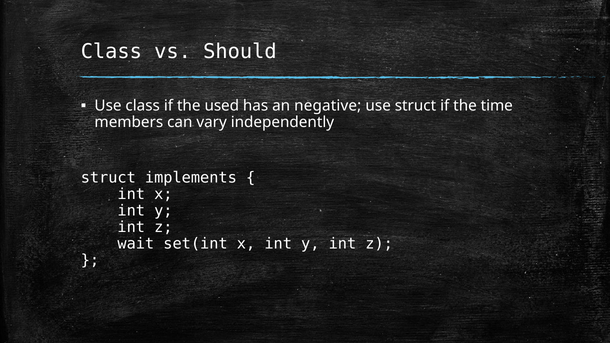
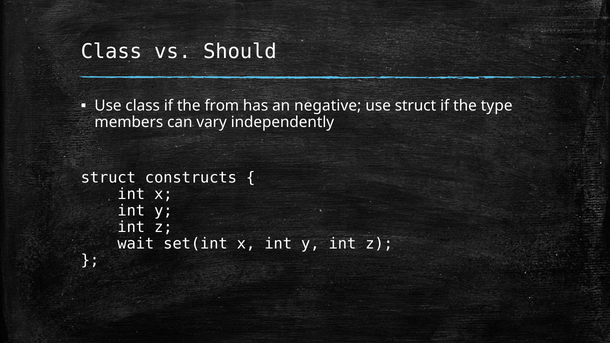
used: used -> from (222, 106)
time: time -> type (497, 106)
implements: implements -> constructs (191, 178)
